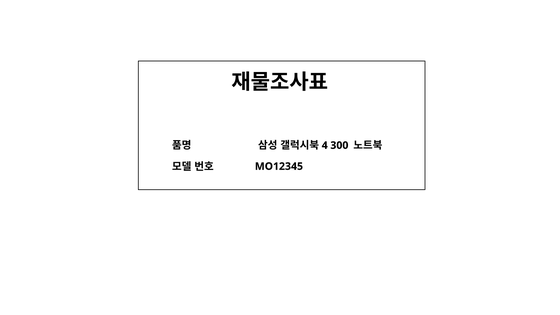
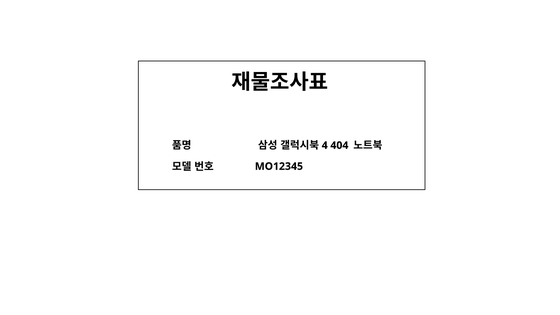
300: 300 -> 404 (339, 145)
